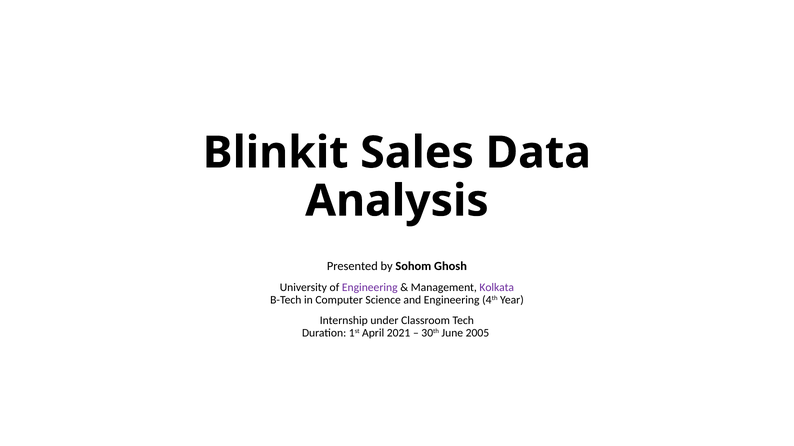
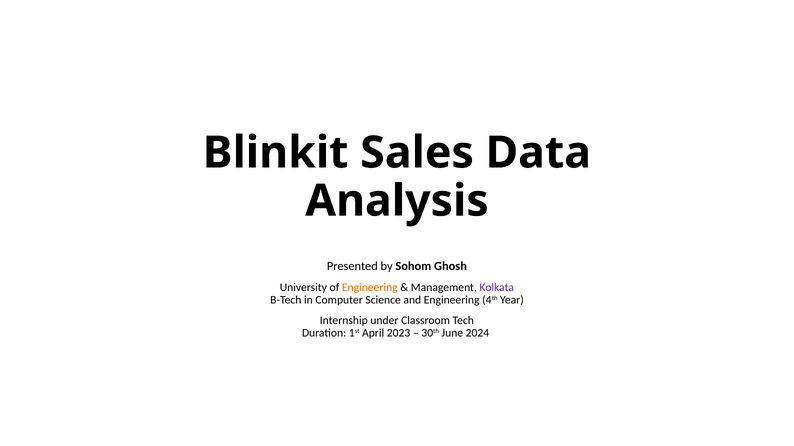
Engineering colour: purple -> orange (370, 288)
2021: 2021 -> 2023 (399, 333)
2005: 2005 -> 2024 (477, 333)
